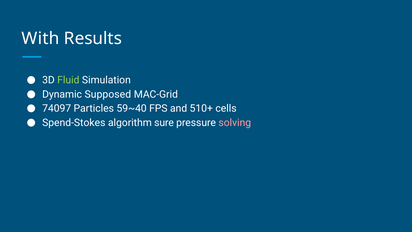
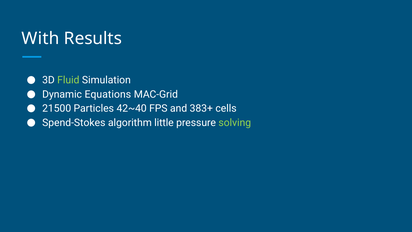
Supposed: Supposed -> Equations (108, 94)
74097: 74097 -> 21500 (57, 108)
59~40: 59~40 -> 42~40 (132, 108)
510+: 510+ -> 383+ (201, 108)
sure: sure -> little (164, 123)
solving colour: pink -> light green (235, 123)
